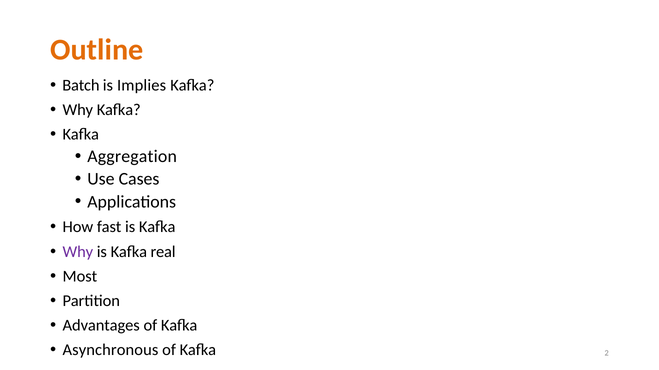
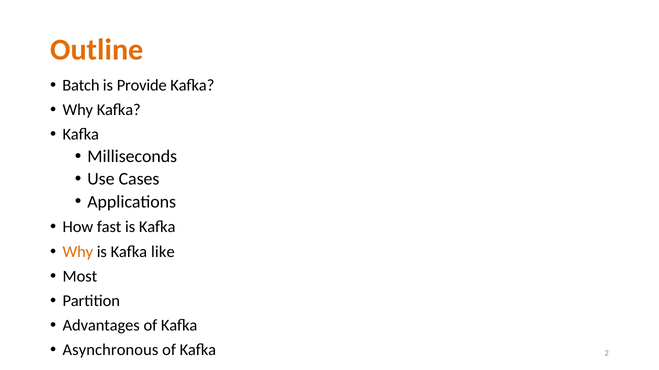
Implies: Implies -> Provide (142, 85)
Aggregation: Aggregation -> Milliseconds (132, 157)
Why colour: purple -> orange (78, 252)
real: real -> like (163, 252)
